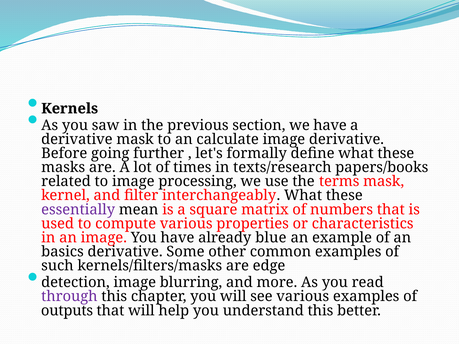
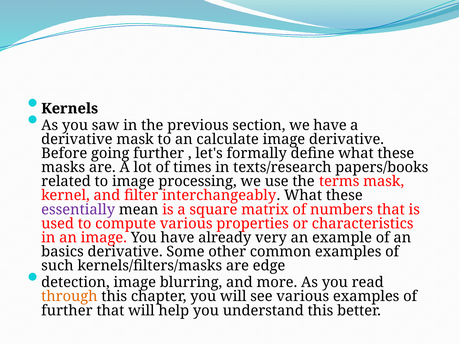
blue: blue -> very (271, 238)
through colour: purple -> orange (69, 297)
outputs: outputs -> further (67, 311)
